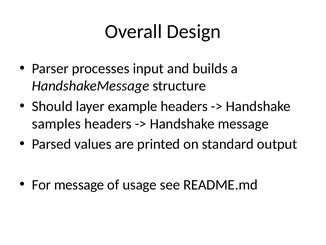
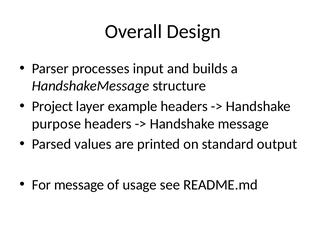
Should: Should -> Project (52, 106)
samples: samples -> purpose (56, 123)
